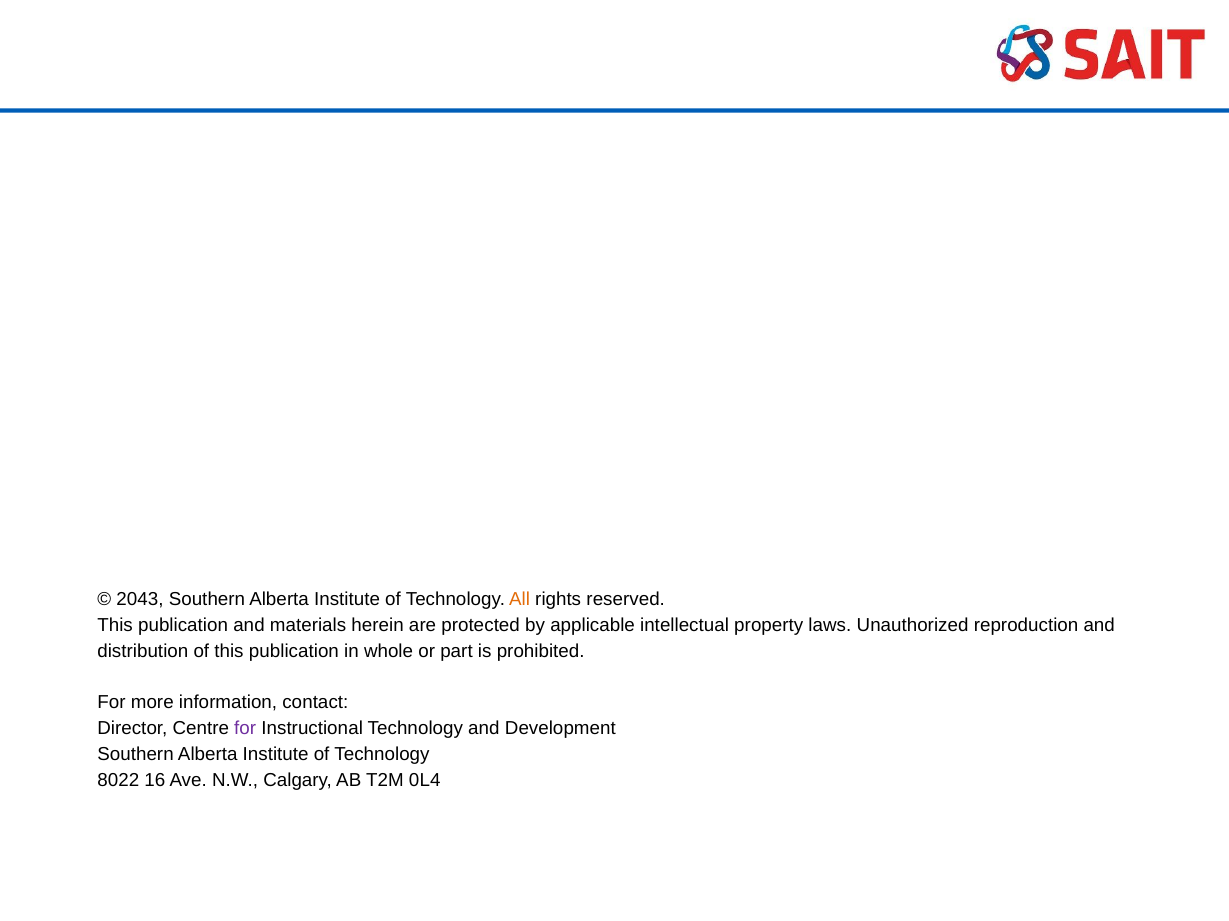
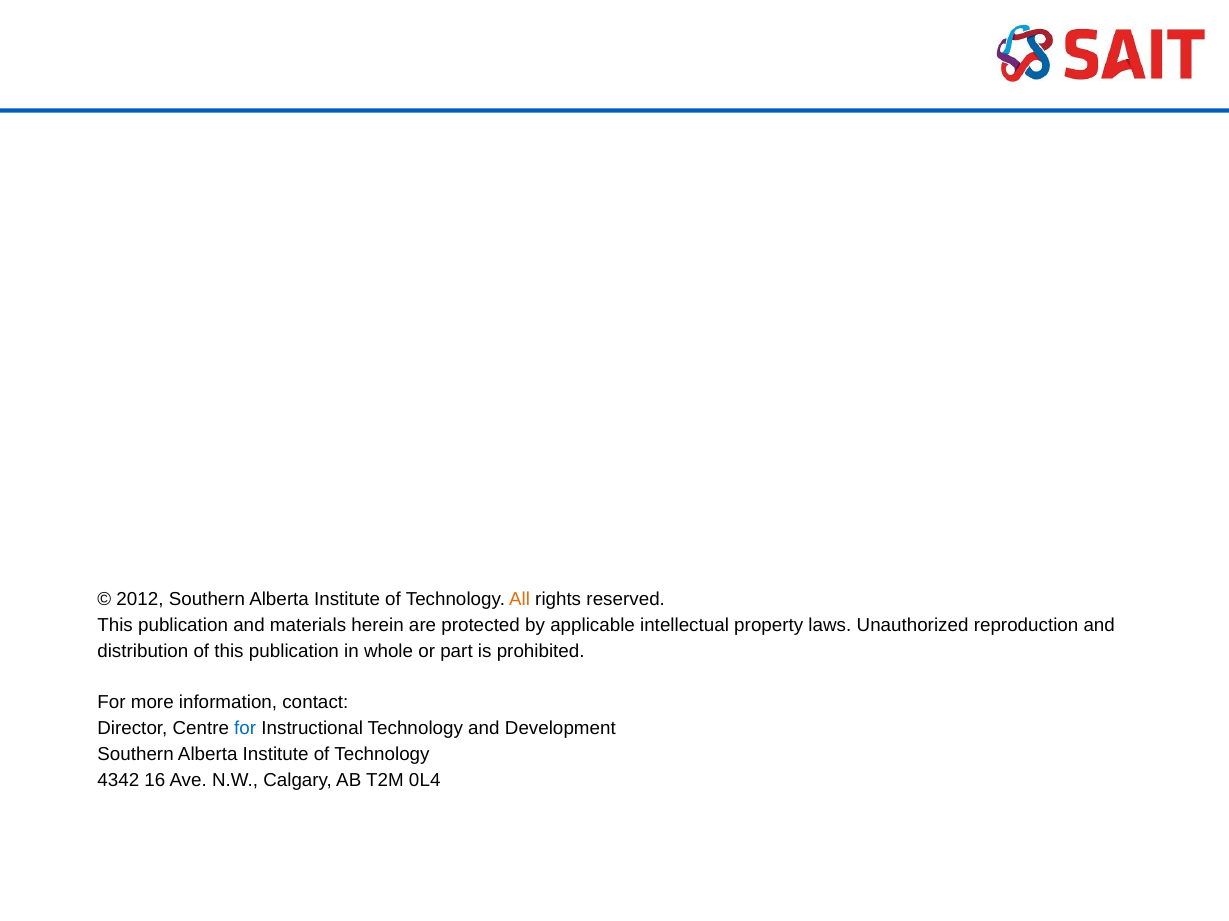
2043: 2043 -> 2012 (140, 600)
for colour: purple -> blue (245, 729)
8022: 8022 -> 4342 (118, 781)
